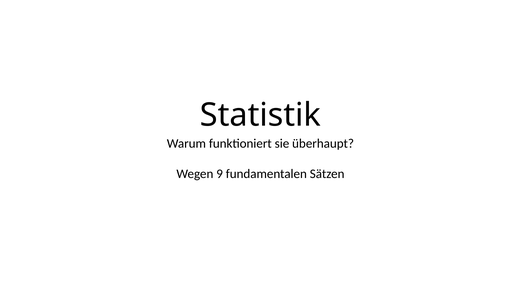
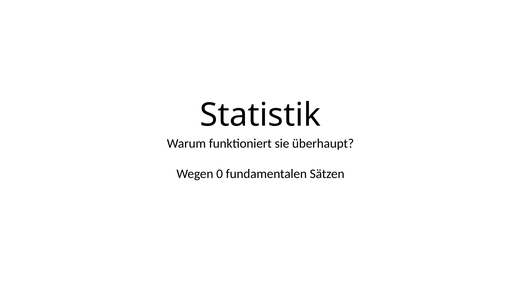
9: 9 -> 0 (220, 174)
